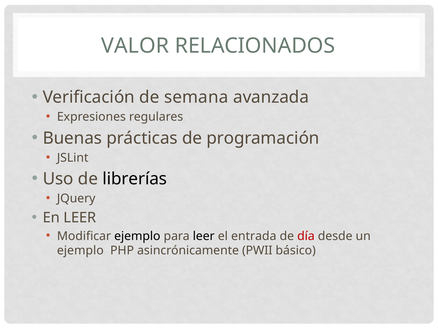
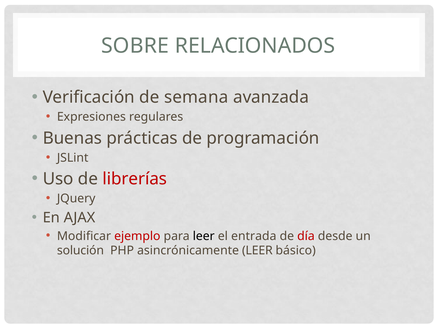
VALOR: VALOR -> SOBRE (135, 46)
librerías colour: black -> red (135, 179)
En LEER: LEER -> AJAX (80, 218)
ejemplo colour: black -> red (137, 236)
ejemplo: ejemplo -> solución (80, 251)
asincrónicamente PWII: PWII -> LEER (257, 251)
